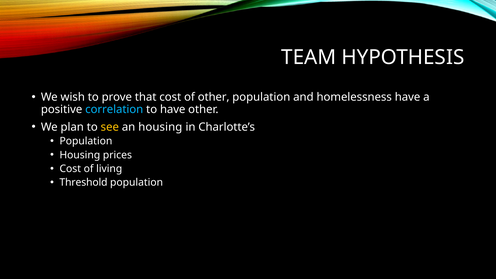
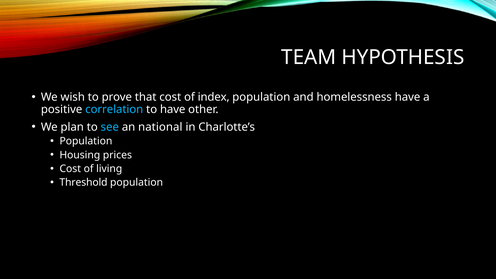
of other: other -> index (214, 97)
see colour: yellow -> light blue (110, 127)
an housing: housing -> national (160, 127)
